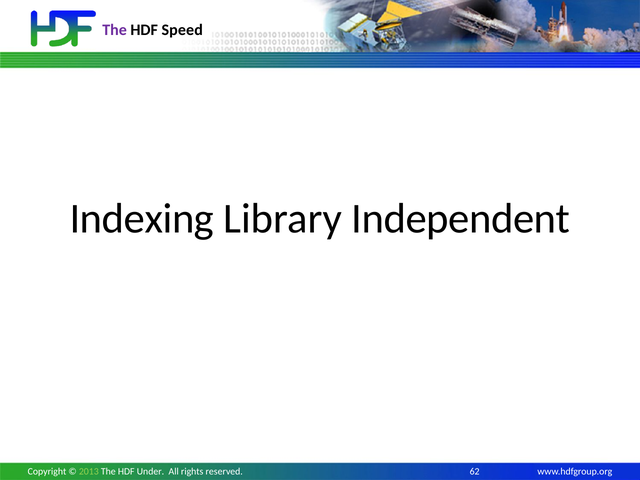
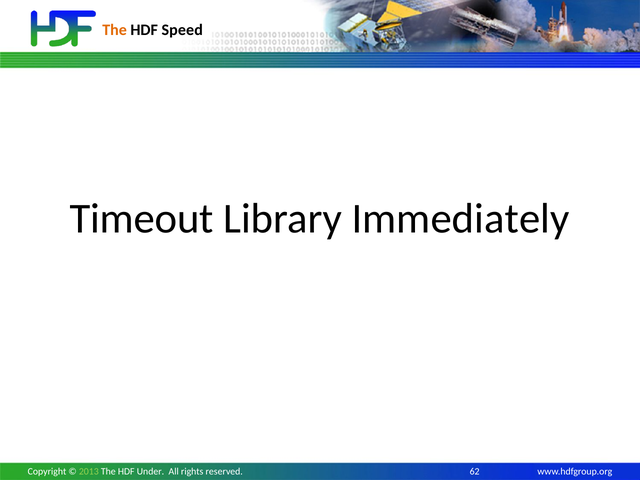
The colour: purple -> orange (115, 30)
Indexing: Indexing -> Timeout (142, 218)
Independent: Independent -> Immediately (461, 218)
